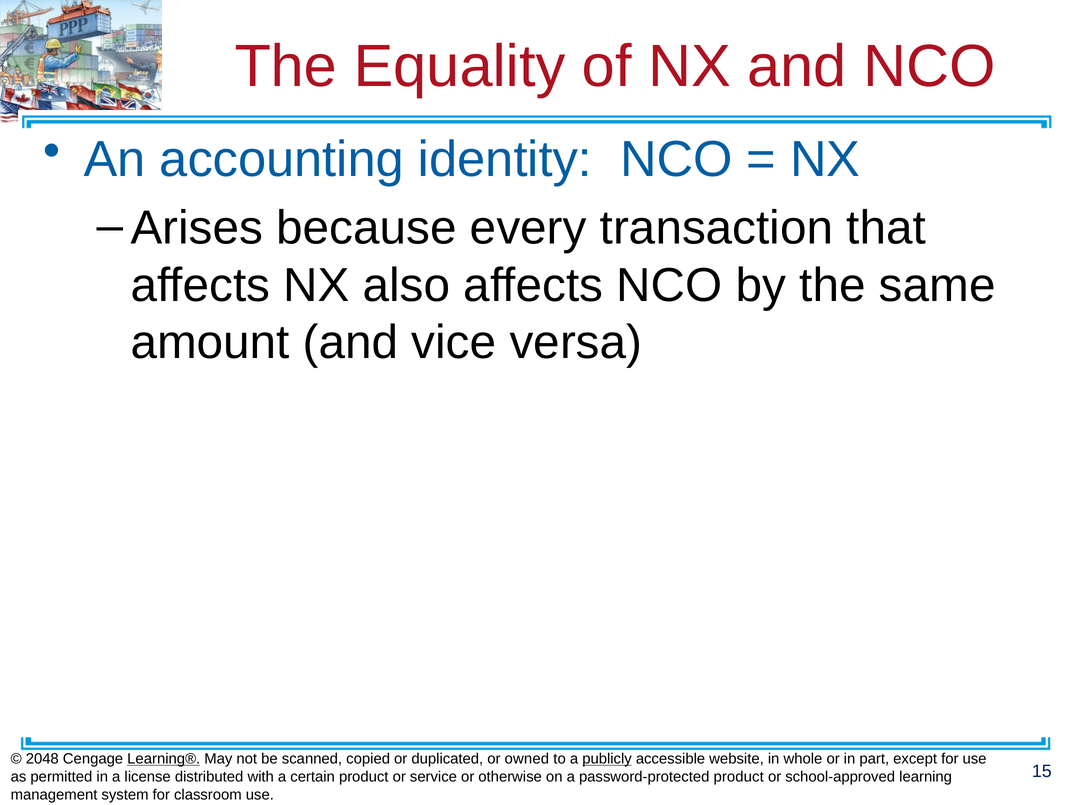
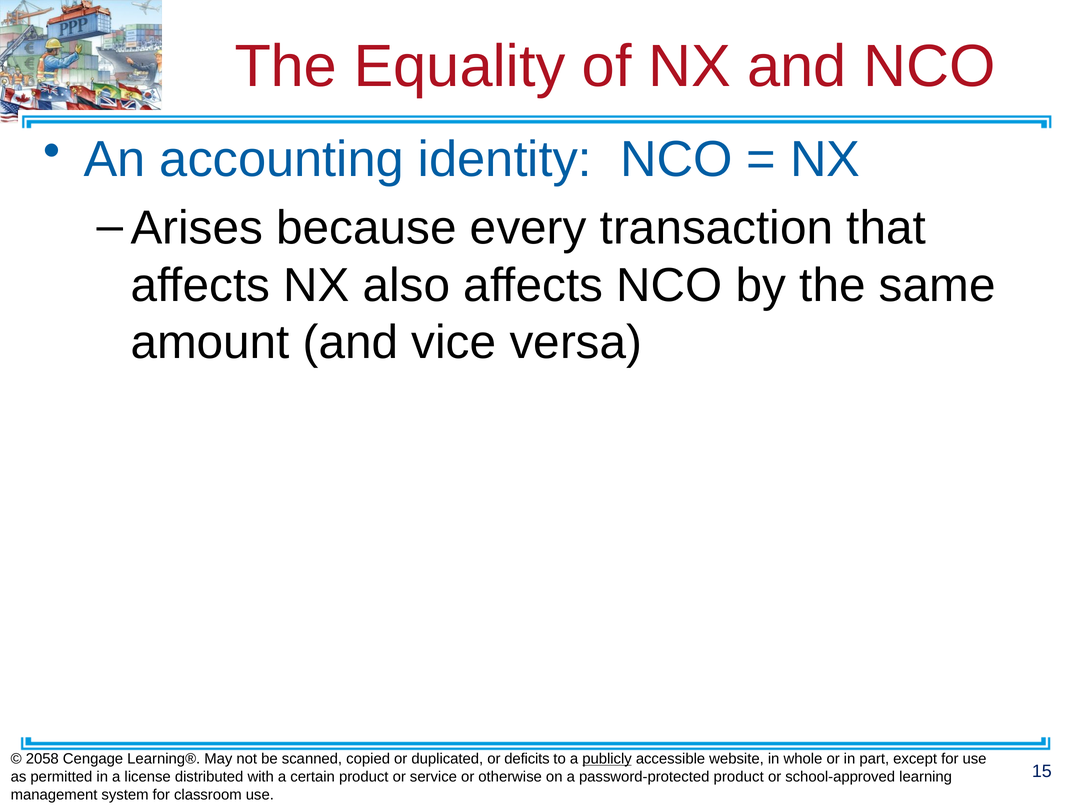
2048: 2048 -> 2058 (42, 759)
Learning® underline: present -> none (164, 759)
owned: owned -> deficits (527, 759)
